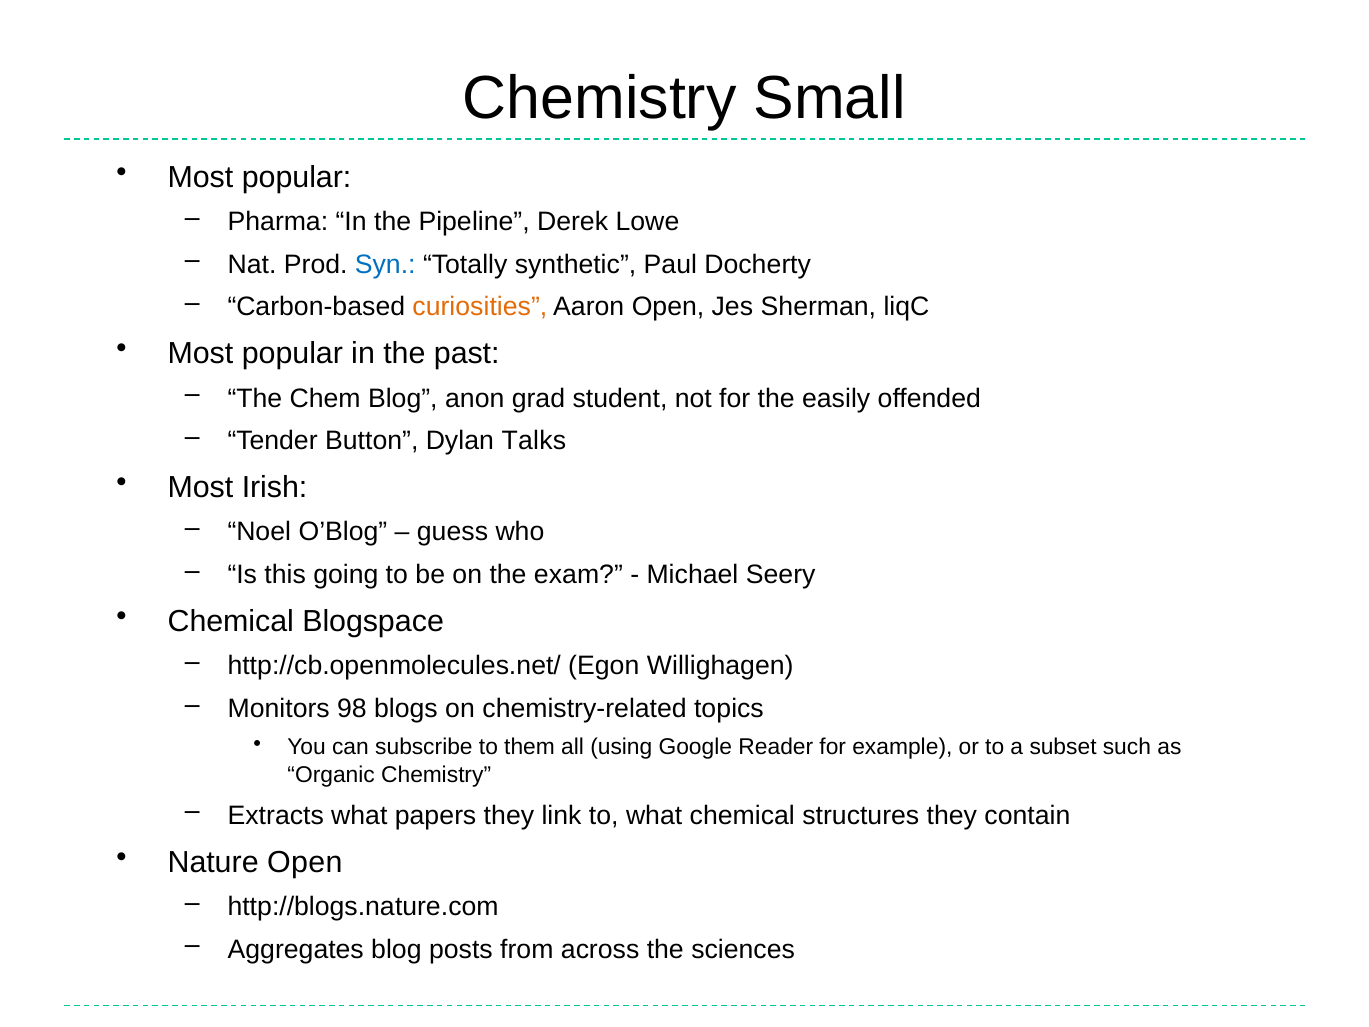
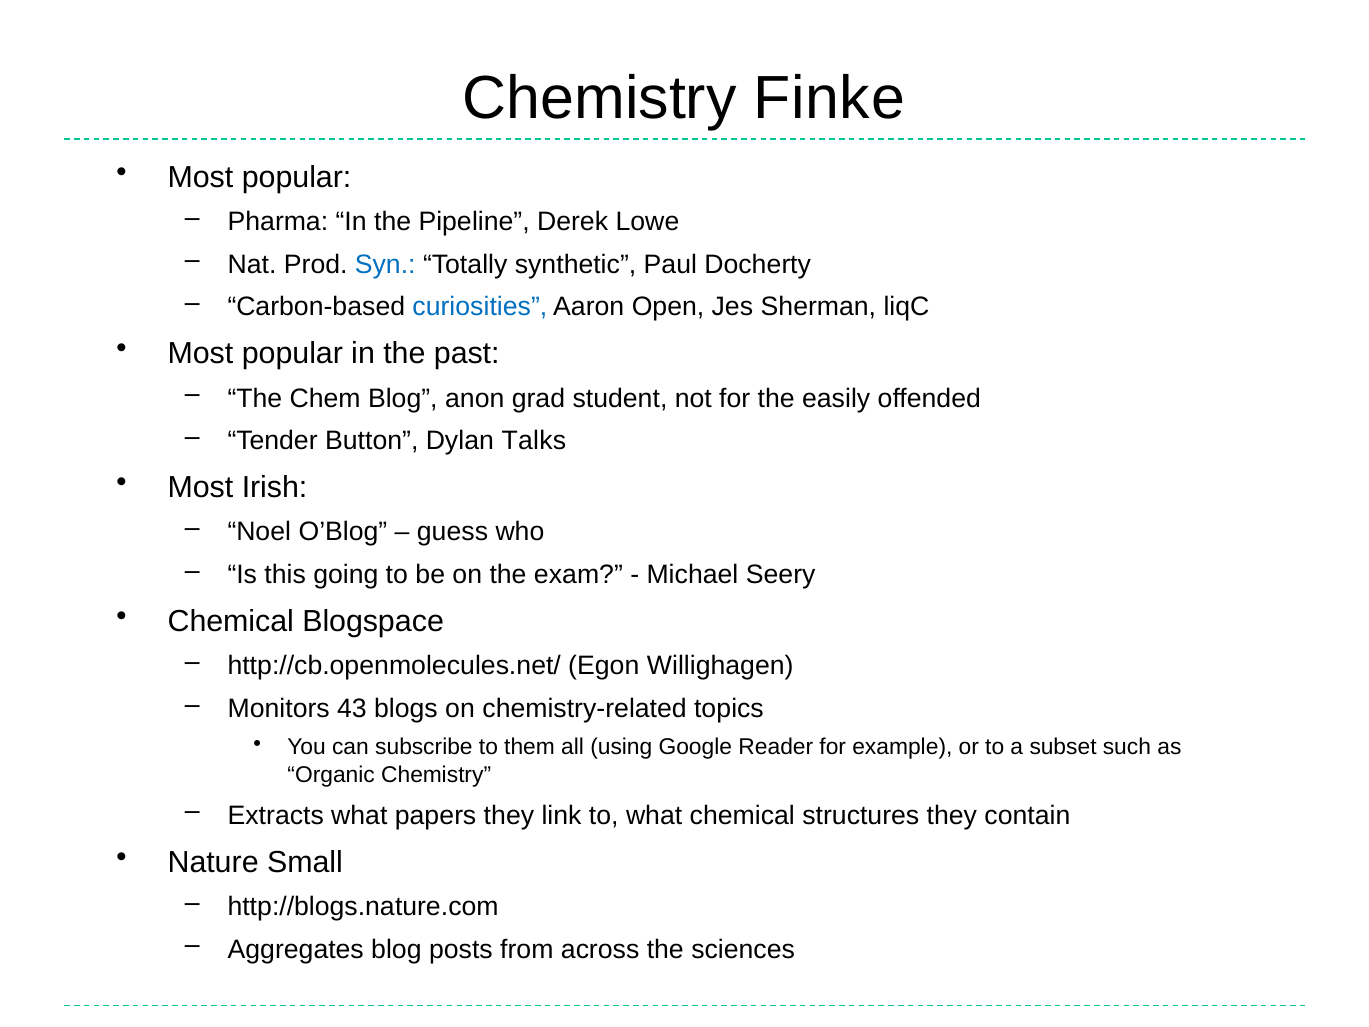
Small: Small -> Finke (829, 98)
curiosities colour: orange -> blue (480, 307)
98: 98 -> 43 (352, 709)
Nature Open: Open -> Small (305, 862)
